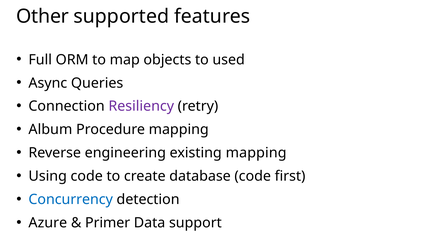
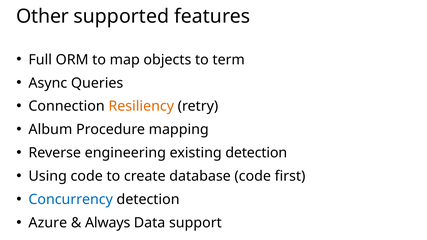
used: used -> term (229, 60)
Resiliency colour: purple -> orange (141, 106)
existing mapping: mapping -> detection (256, 153)
Primer: Primer -> Always (108, 223)
